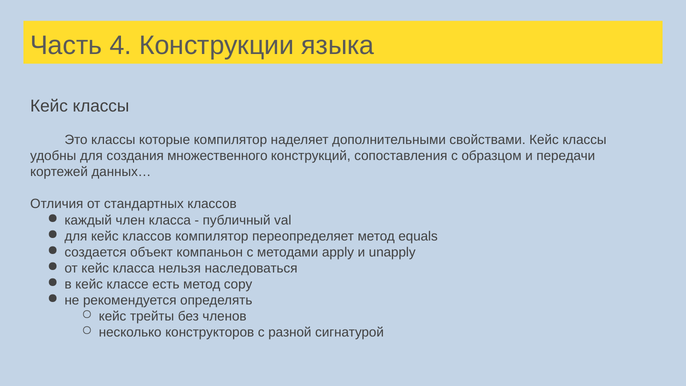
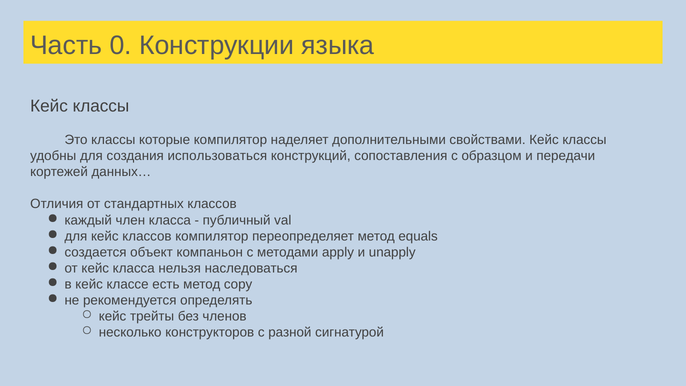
4: 4 -> 0 (121, 46)
множественного: множественного -> использоваться (217, 156)
